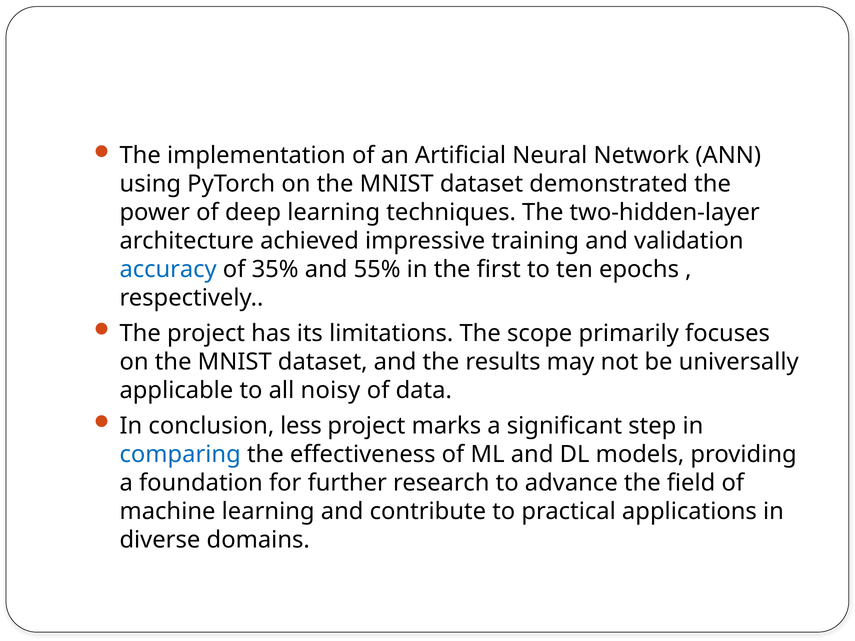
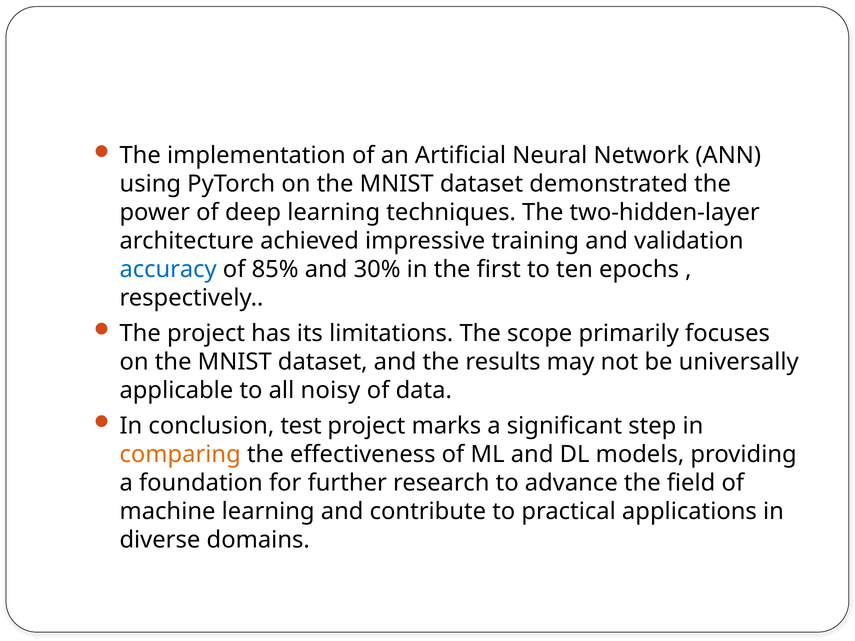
35%: 35% -> 85% (275, 270)
55%: 55% -> 30% (377, 270)
less: less -> test (301, 426)
comparing colour: blue -> orange (180, 454)
